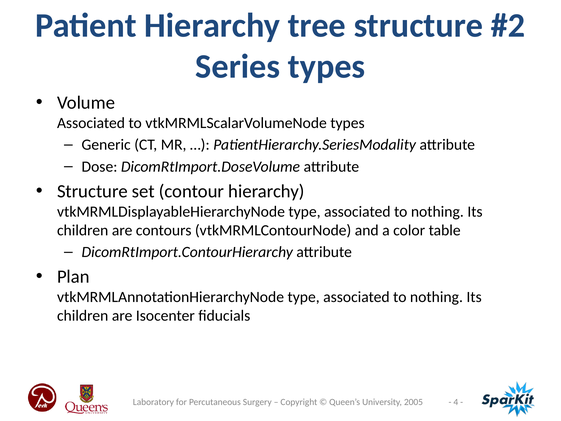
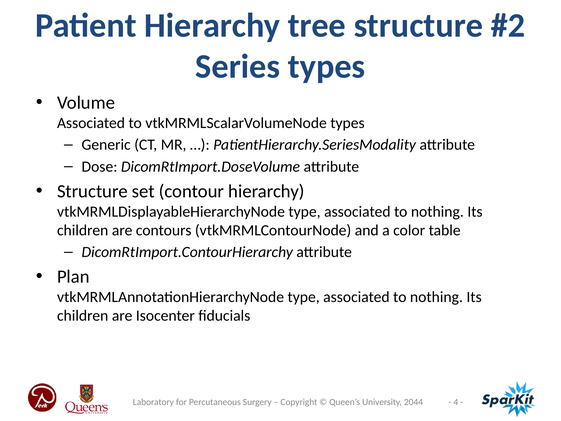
2005: 2005 -> 2044 (413, 402)
